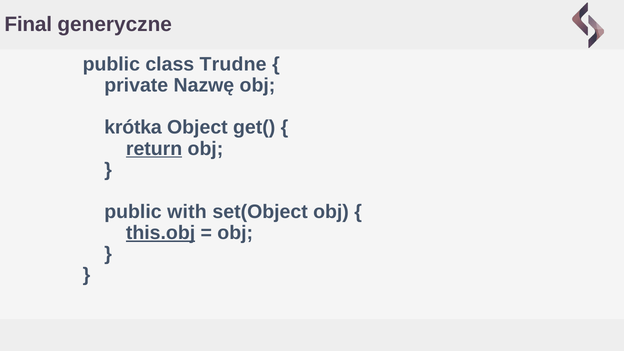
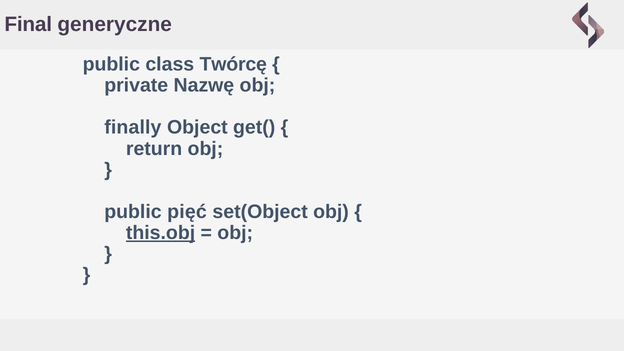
Trudne: Trudne -> Twórcę (233, 64)
krótka: krótka -> finally (133, 128)
return underline: present -> none (154, 149)
with: with -> pięć (187, 212)
